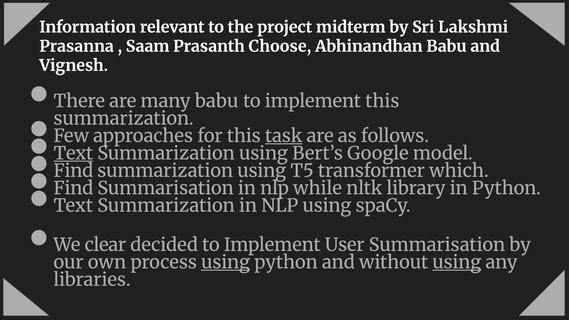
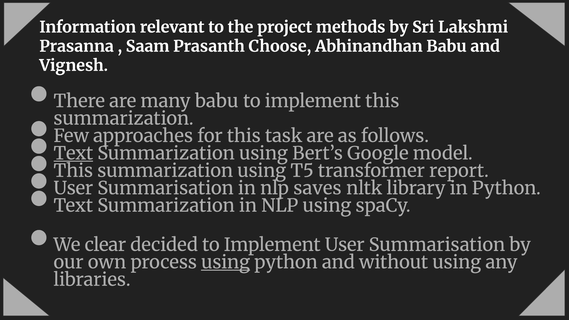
midterm: midterm -> methods (351, 27)
task underline: present -> none (284, 136)
Find: Find -> This (73, 171)
which: which -> report (459, 171)
Find: Find -> User (73, 188)
while: while -> saves (317, 188)
using underline: present -> none (457, 262)
